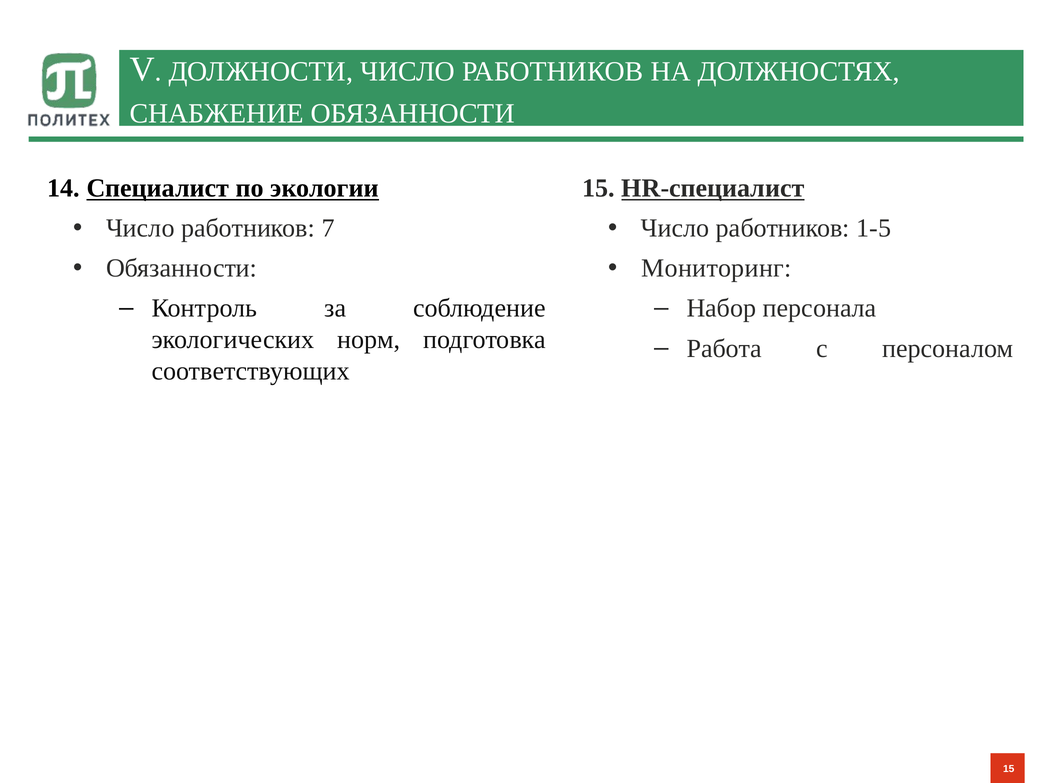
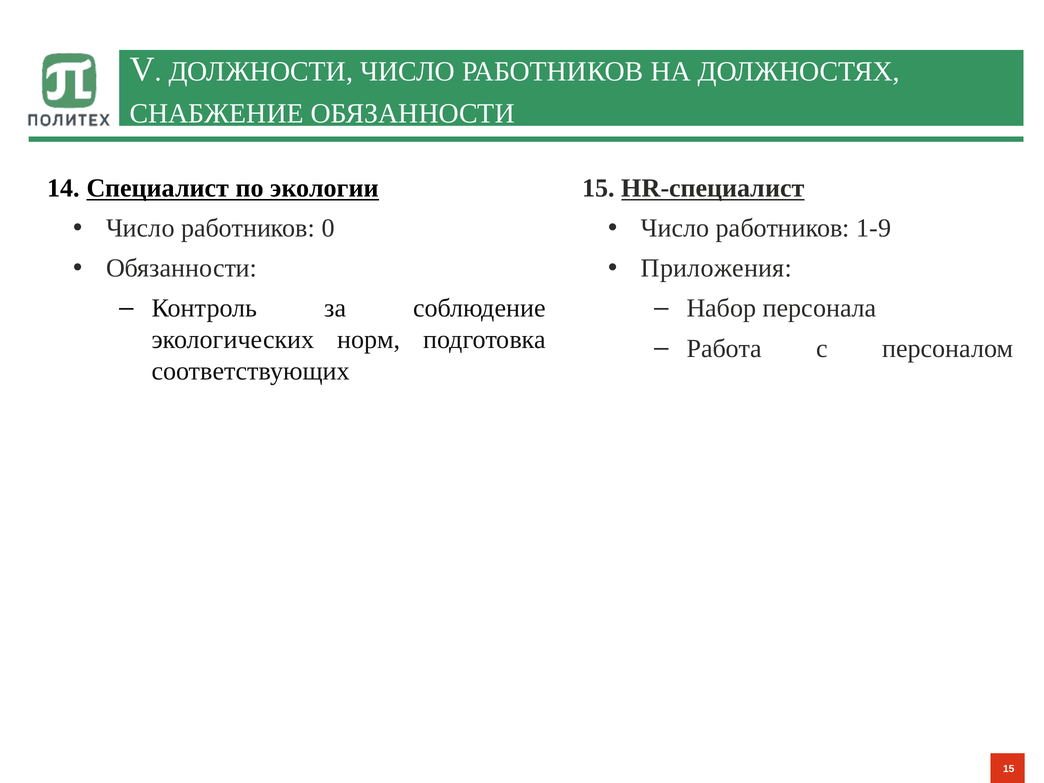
7: 7 -> 0 (328, 228)
1-5: 1-5 -> 1-9 (874, 228)
Мониторинг: Мониторинг -> Приложения (716, 268)
